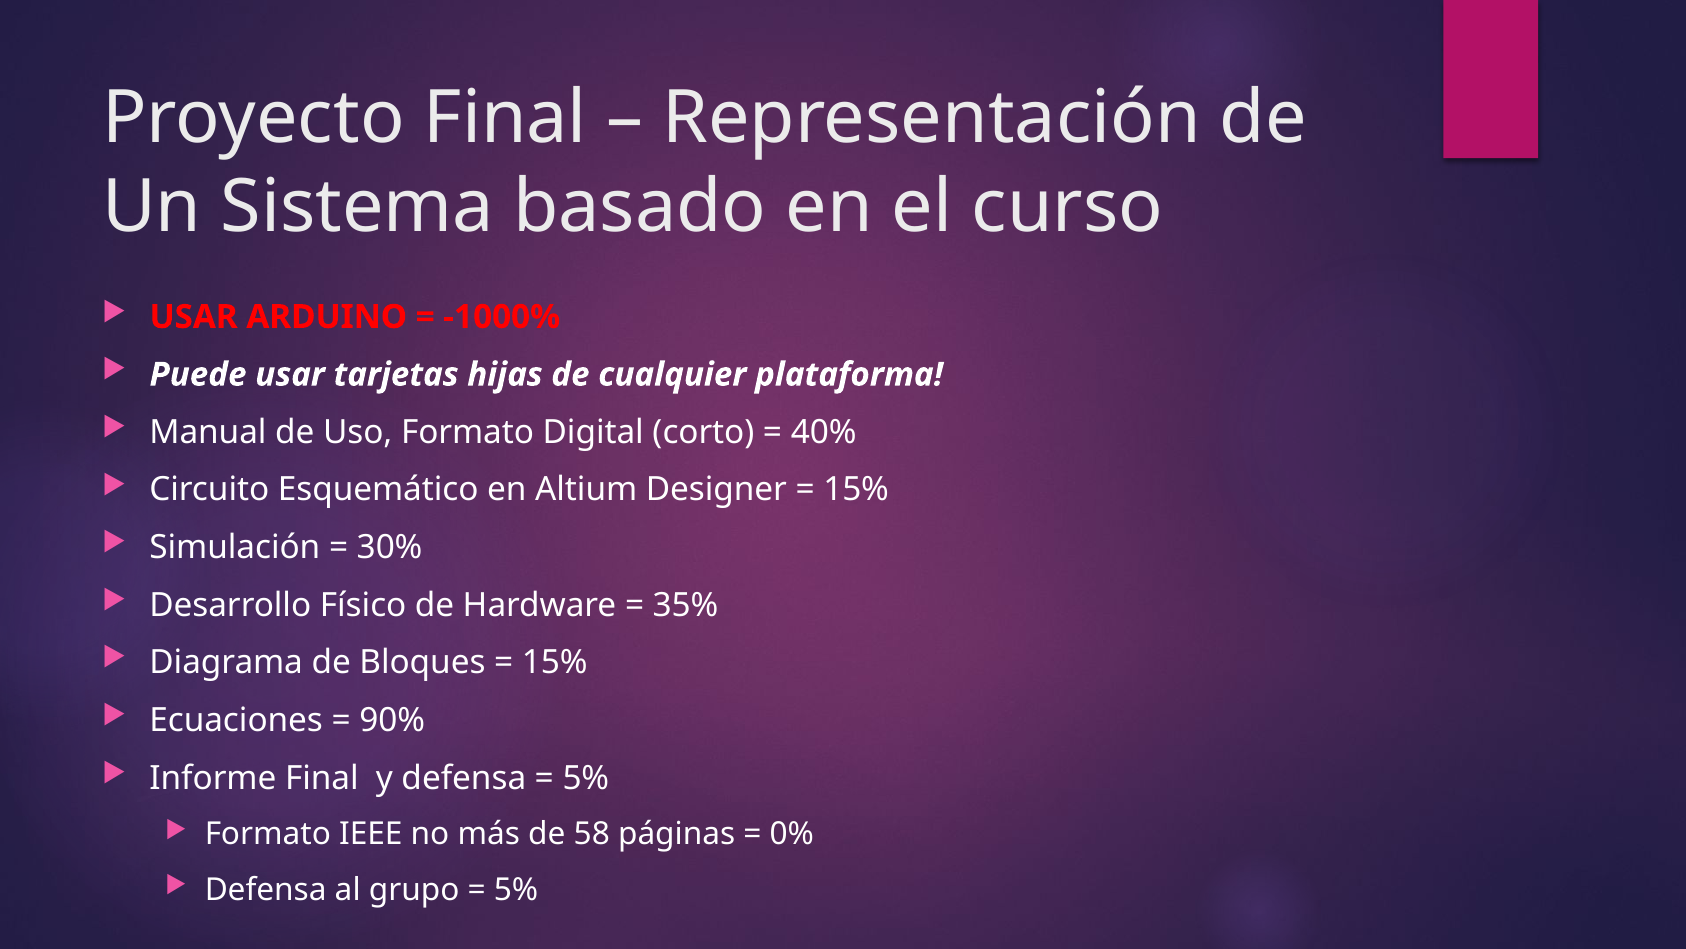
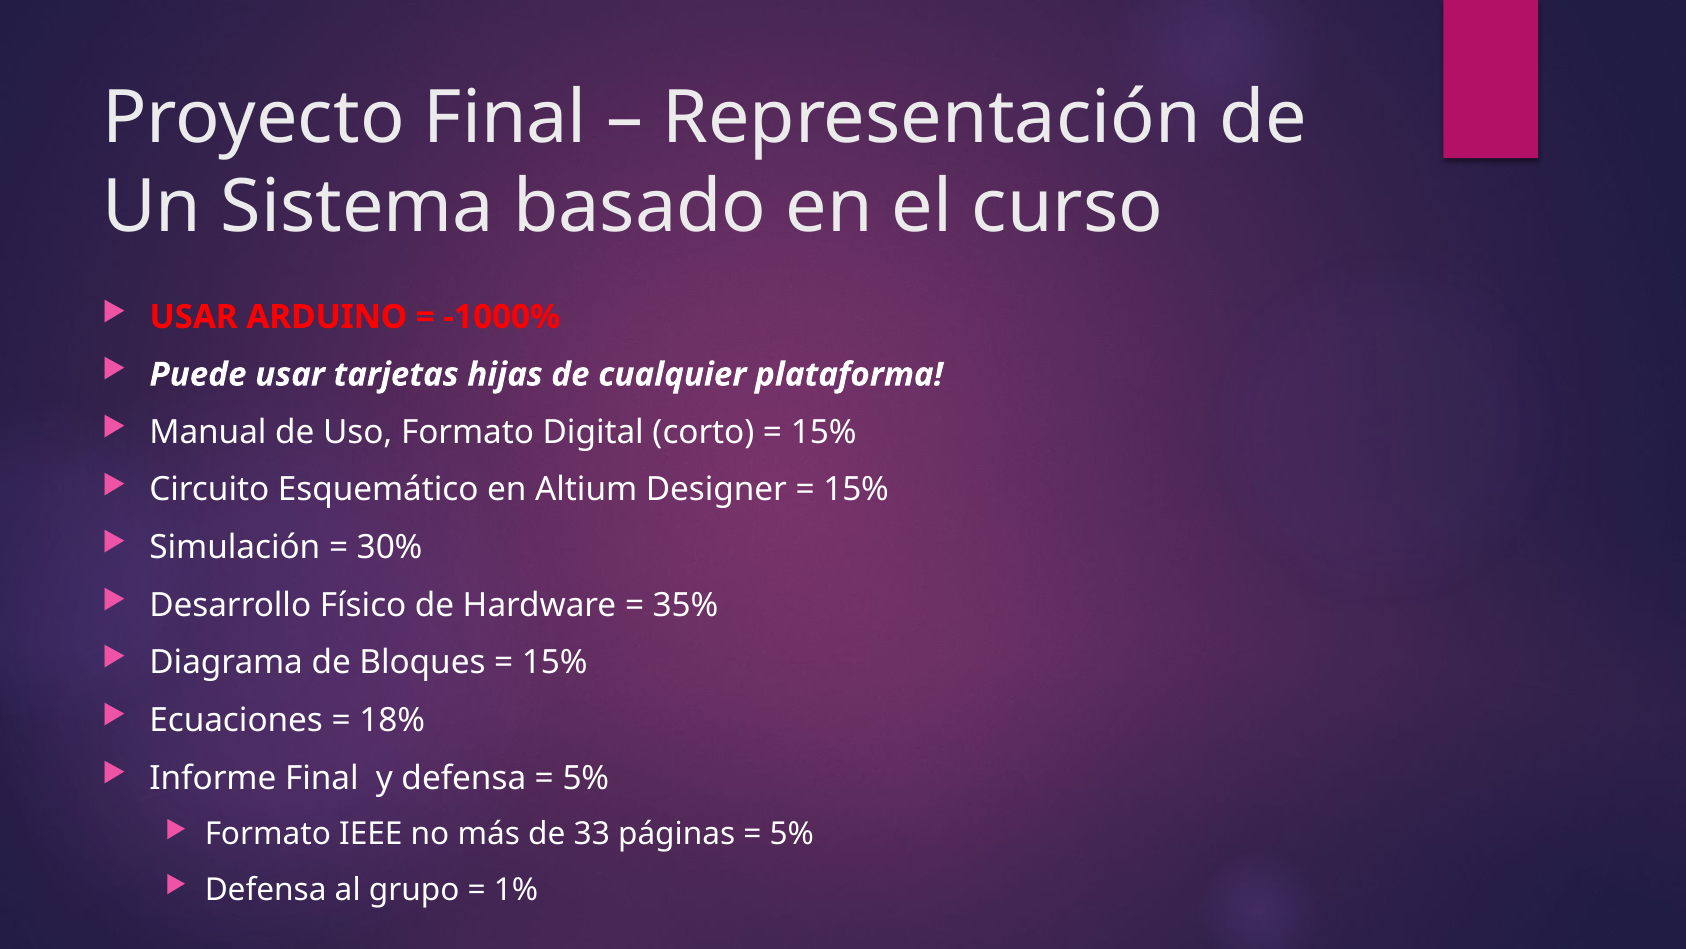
40%: 40% -> 15% (824, 432)
90%: 90% -> 18% (392, 720)
58: 58 -> 33 (592, 834)
0%: 0% -> 5% (792, 834)
5%: 5% -> 1% (516, 889)
